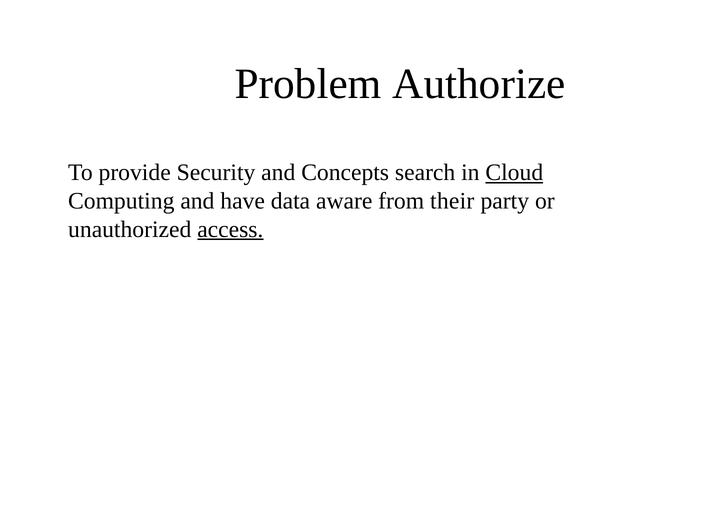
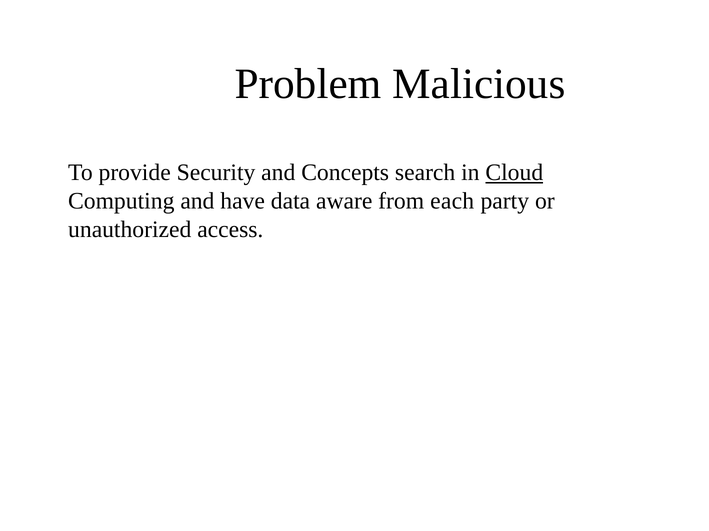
Authorize: Authorize -> Malicious (479, 84)
their: their -> each (452, 201)
access underline: present -> none (230, 230)
